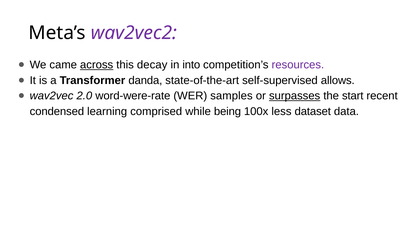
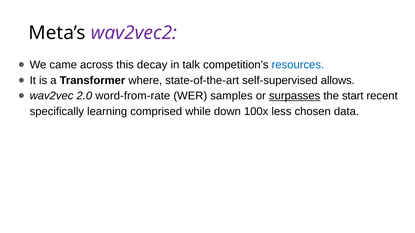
across underline: present -> none (97, 65)
into: into -> talk (191, 65)
resources colour: purple -> blue (298, 65)
danda: danda -> where (145, 81)
word-were-rate: word-were-rate -> word-from-rate (133, 96)
condensed: condensed -> specifically (57, 112)
being: being -> down (227, 112)
dataset: dataset -> chosen (313, 112)
